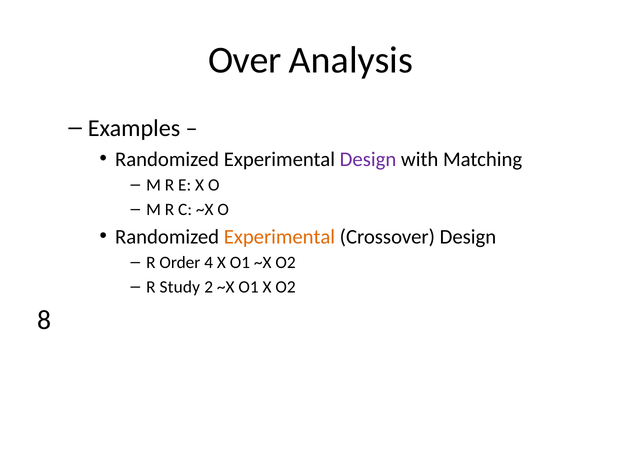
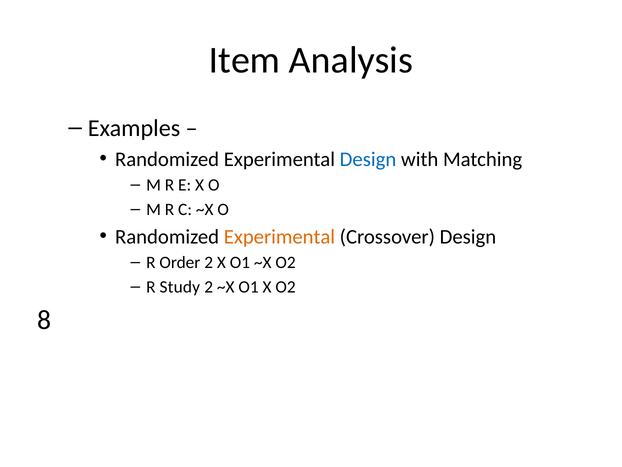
Over: Over -> Item (244, 60)
Design colour: purple -> blue (368, 159)
Order 4: 4 -> 2 (209, 262)
